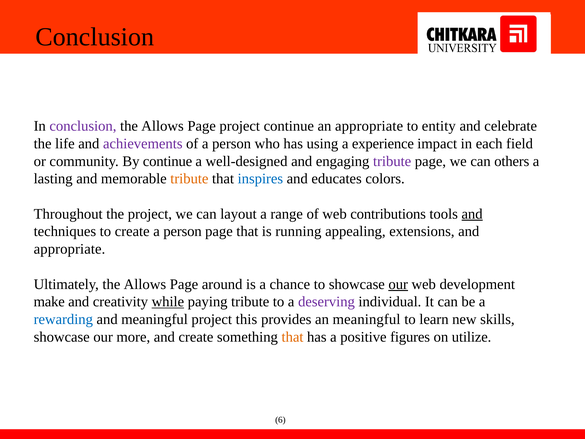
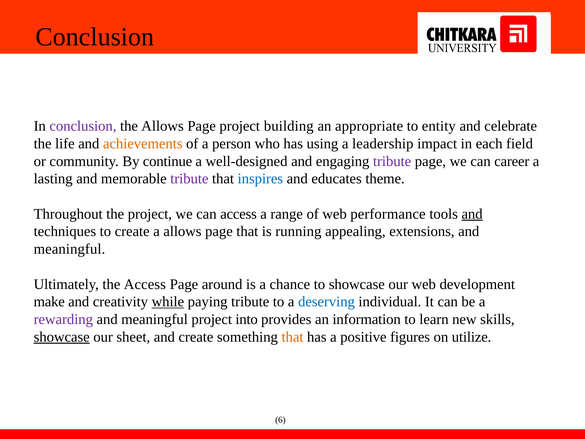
project continue: continue -> building (289, 126)
achievements colour: purple -> orange (143, 144)
experience: experience -> leadership (383, 144)
others: others -> career (512, 161)
tribute colour: orange -> purple (189, 179)
colors: colors -> theme (385, 179)
can layout: layout -> access (239, 214)
contributions: contributions -> performance (388, 214)
create a person: person -> allows (182, 231)
appropriate: appropriate -> meaningful (70, 249)
Ultimately the Allows: Allows -> Access (145, 284)
our underline: present -> none (398, 284)
deserving colour: purple -> blue (326, 302)
rewarding colour: blue -> purple (63, 319)
this: this -> into (247, 319)
an meaningful: meaningful -> information (367, 319)
showcase underline: none -> present (62, 337)
more: more -> sheet (133, 337)
